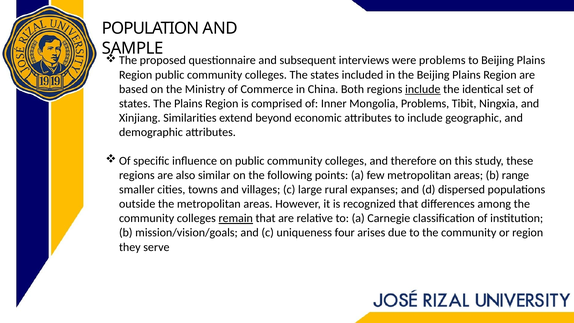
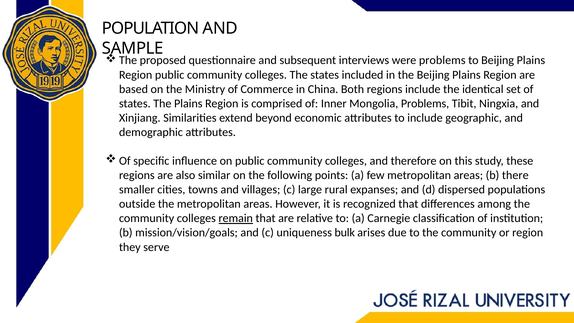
include underline: present -> none (423, 89)
range: range -> there (515, 175)
four: four -> bulk (345, 233)
